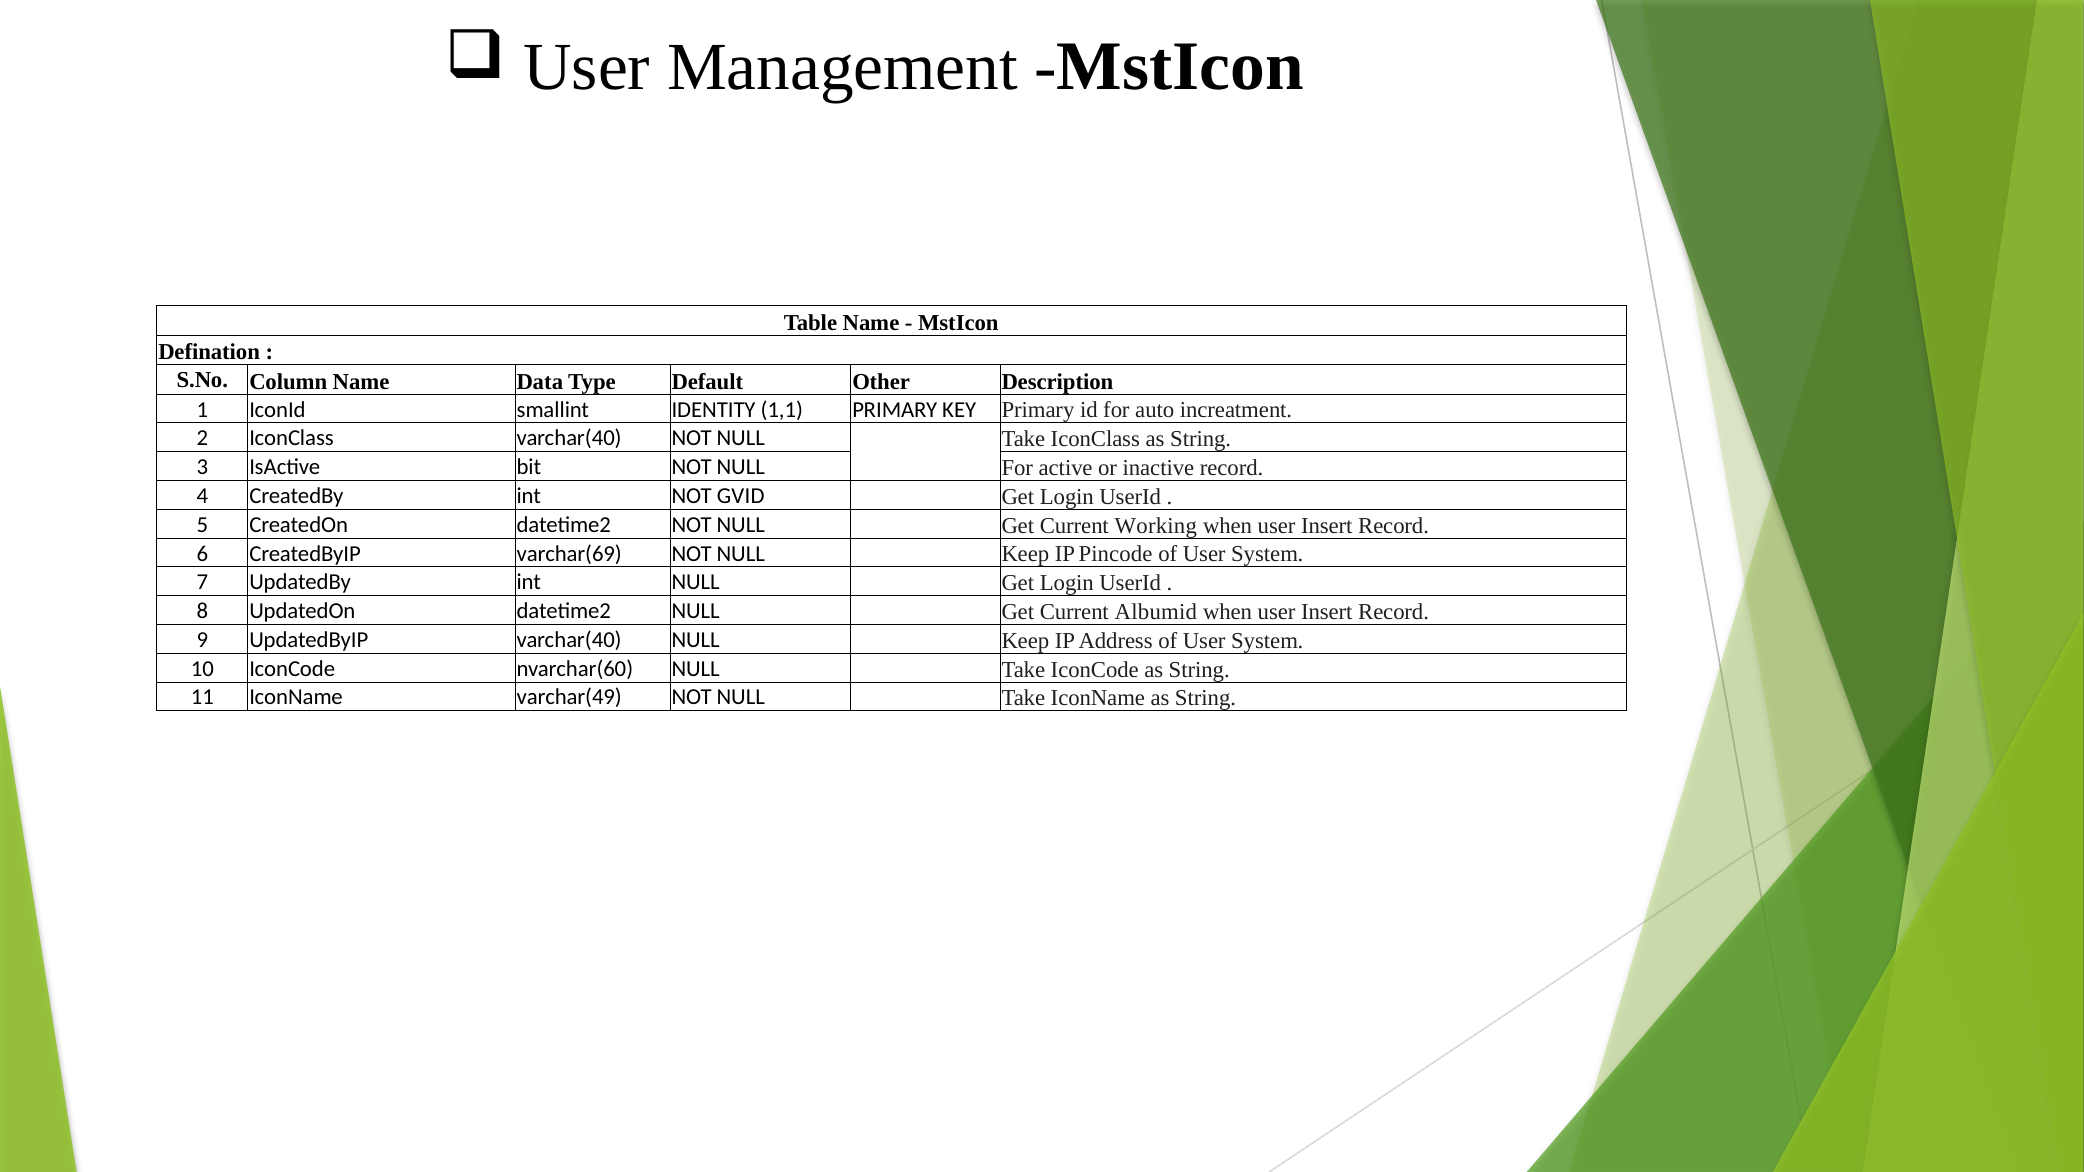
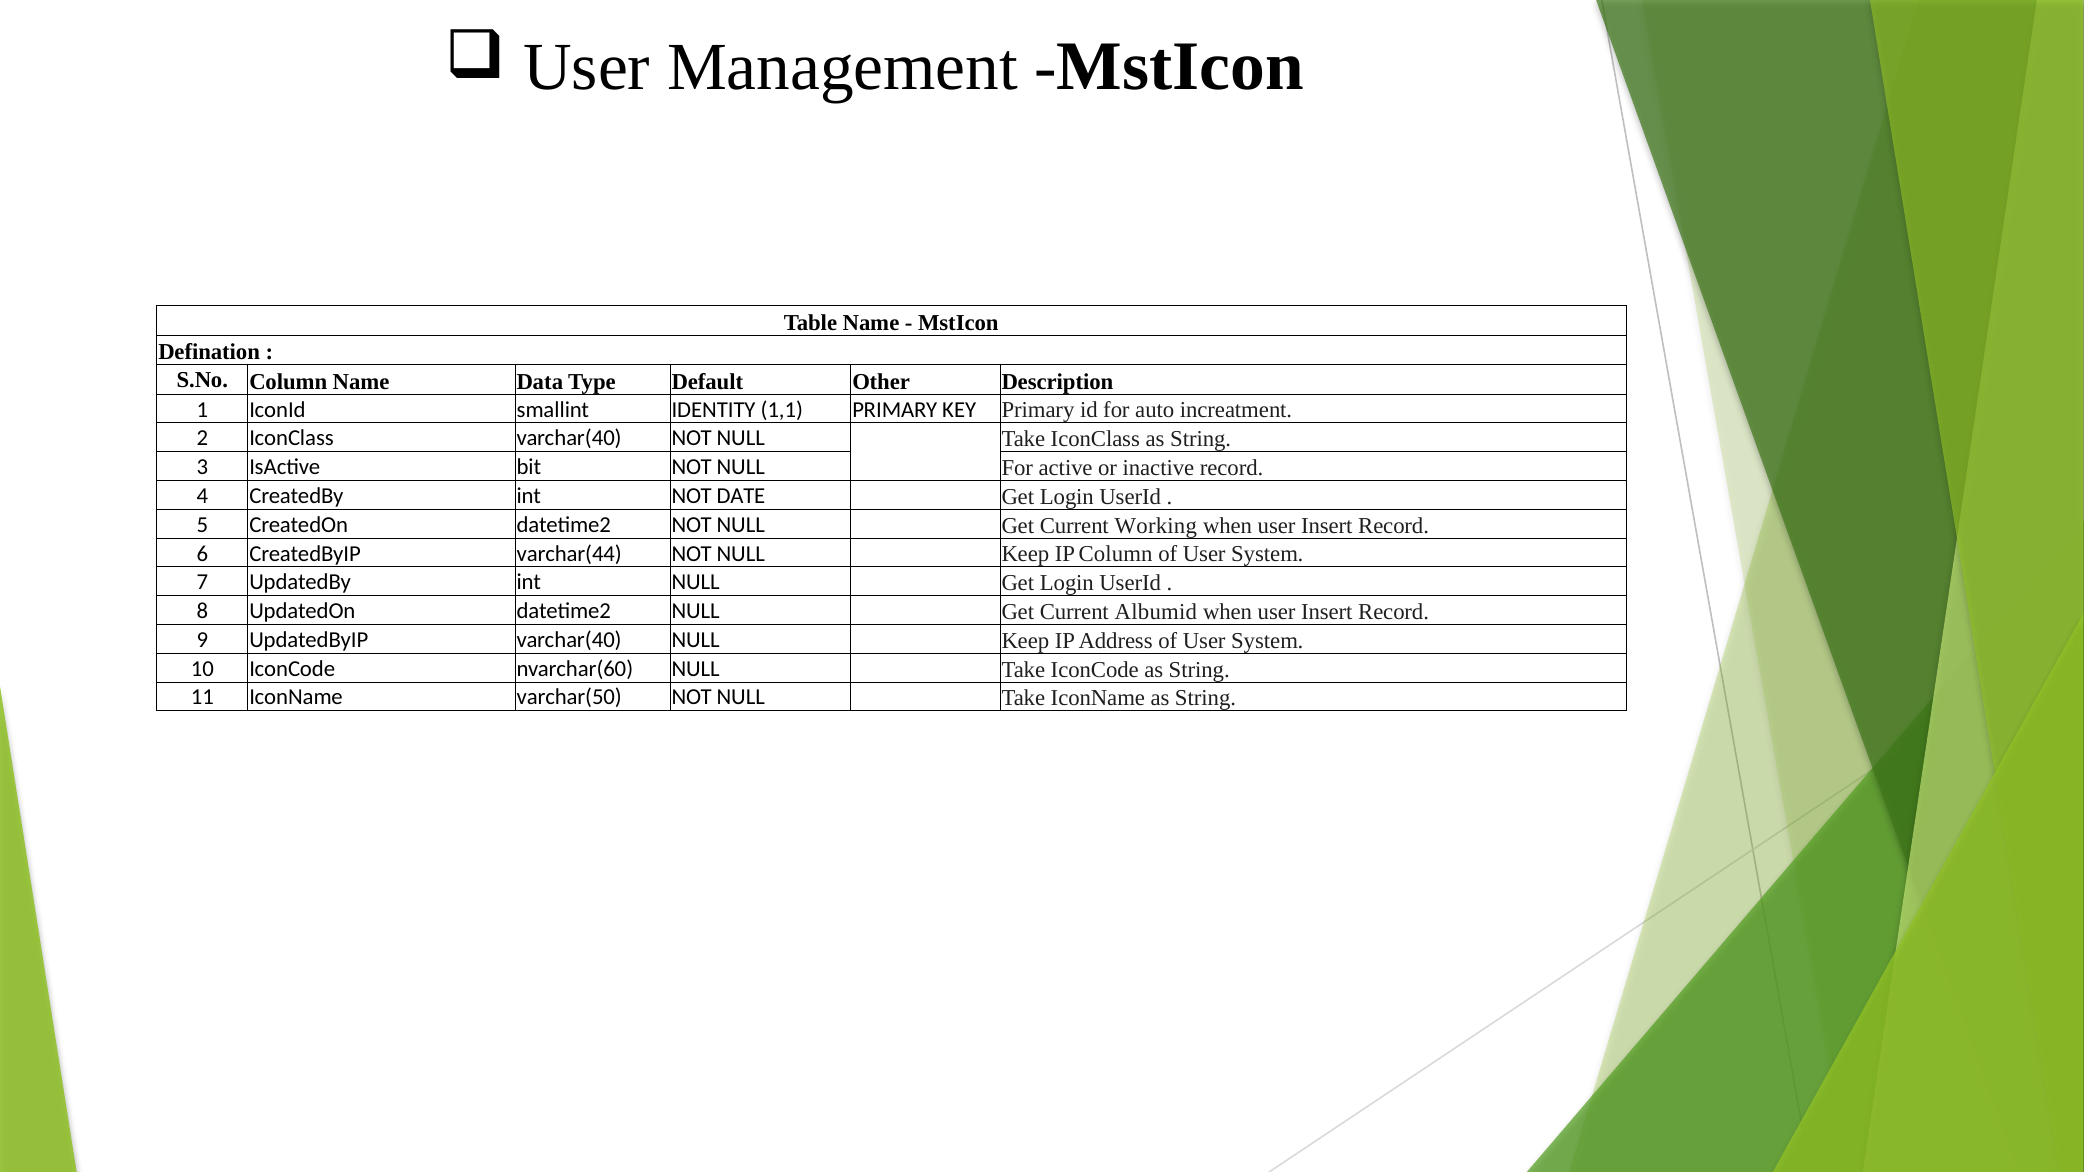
GVID: GVID -> DATE (741, 496)
varchar(69: varchar(69 -> varchar(44 (569, 554)
IP Pincode: Pincode -> Column (1116, 554)
varchar(49: varchar(49 -> varchar(50 (569, 698)
